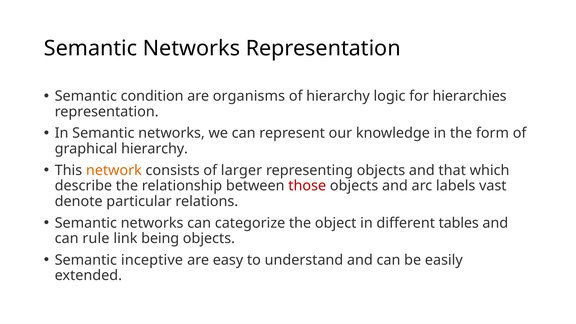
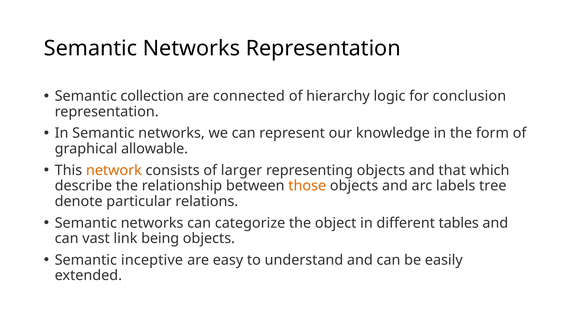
condition: condition -> collection (152, 96)
organisms: organisms -> connected (249, 96)
hierarchies: hierarchies -> conclusion (469, 96)
graphical hierarchy: hierarchy -> allowable (155, 149)
those colour: red -> orange (307, 186)
vast: vast -> tree (493, 186)
rule: rule -> vast (96, 238)
